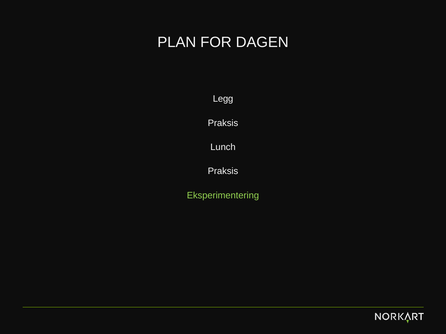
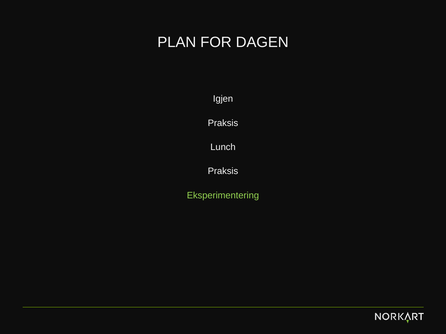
Legg: Legg -> Igjen (223, 99)
